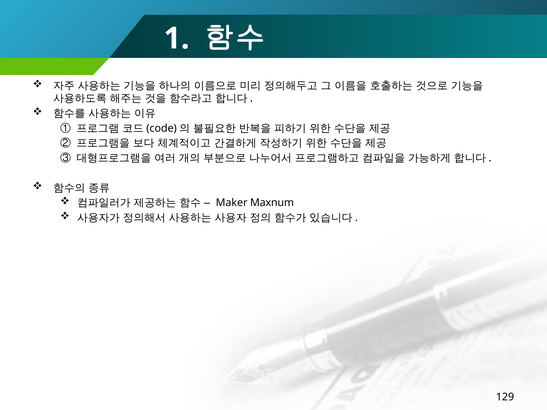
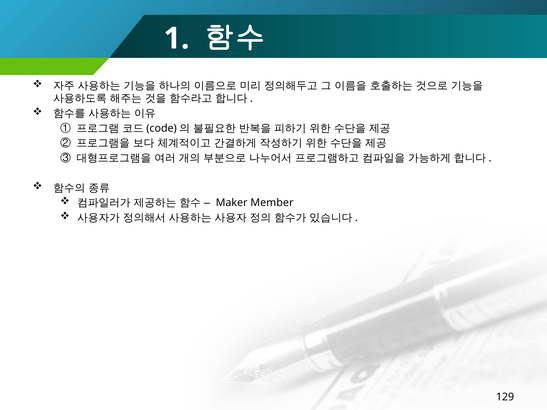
Maxnum: Maxnum -> Member (272, 203)
